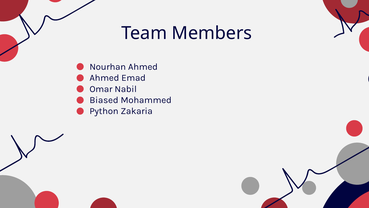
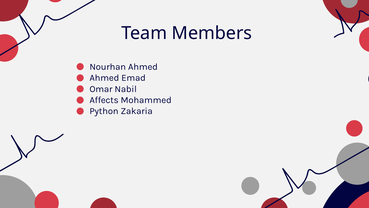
Biased: Biased -> Affects (104, 100)
